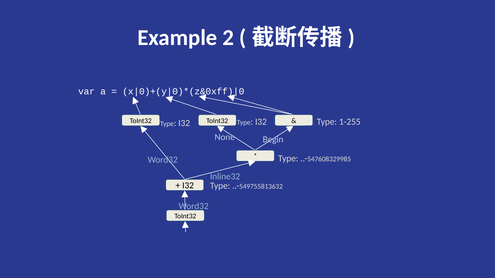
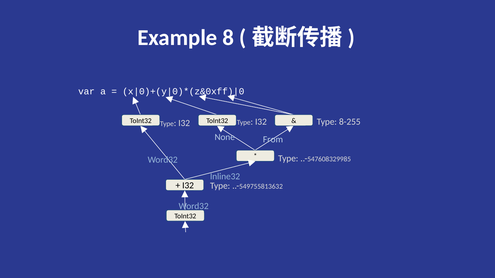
2: 2 -> 8 (228, 38)
1-255: 1-255 -> 8-255 (350, 122)
Begin: Begin -> From (273, 140)
